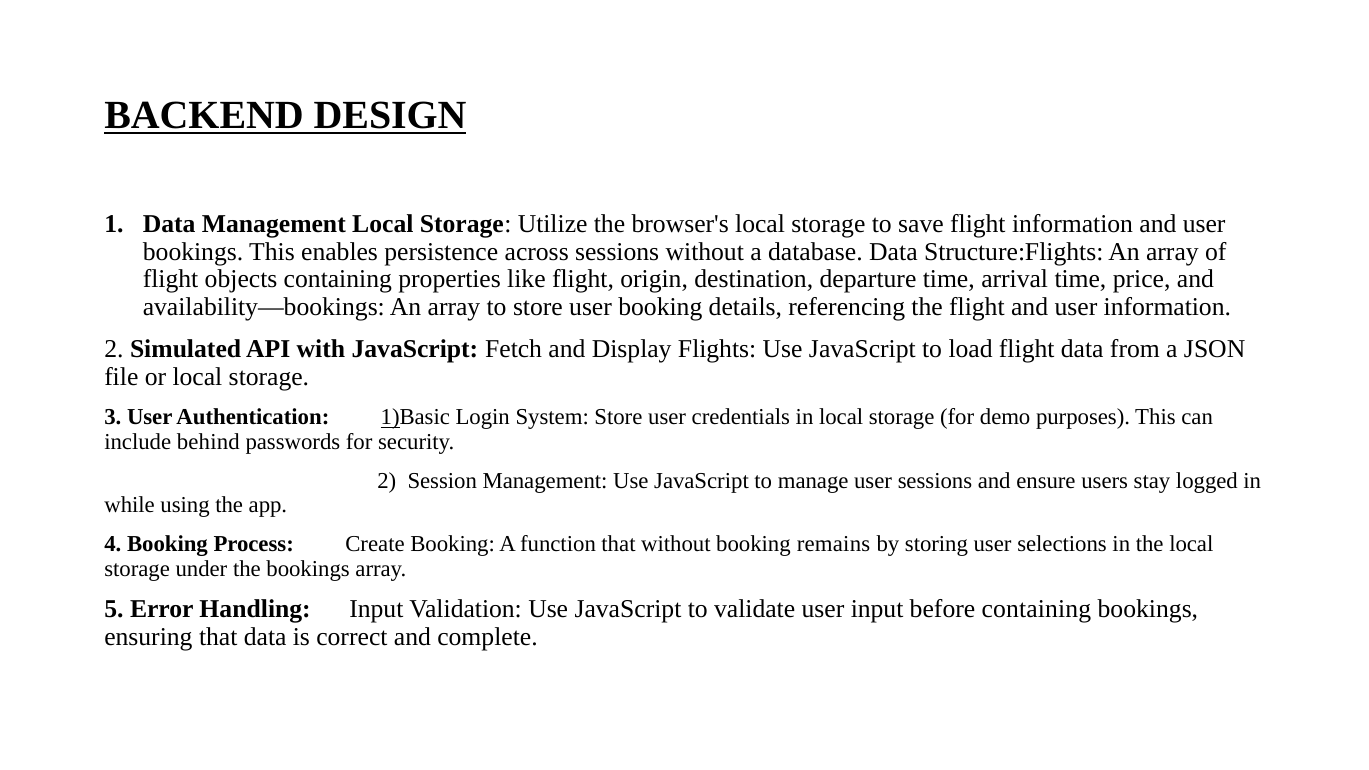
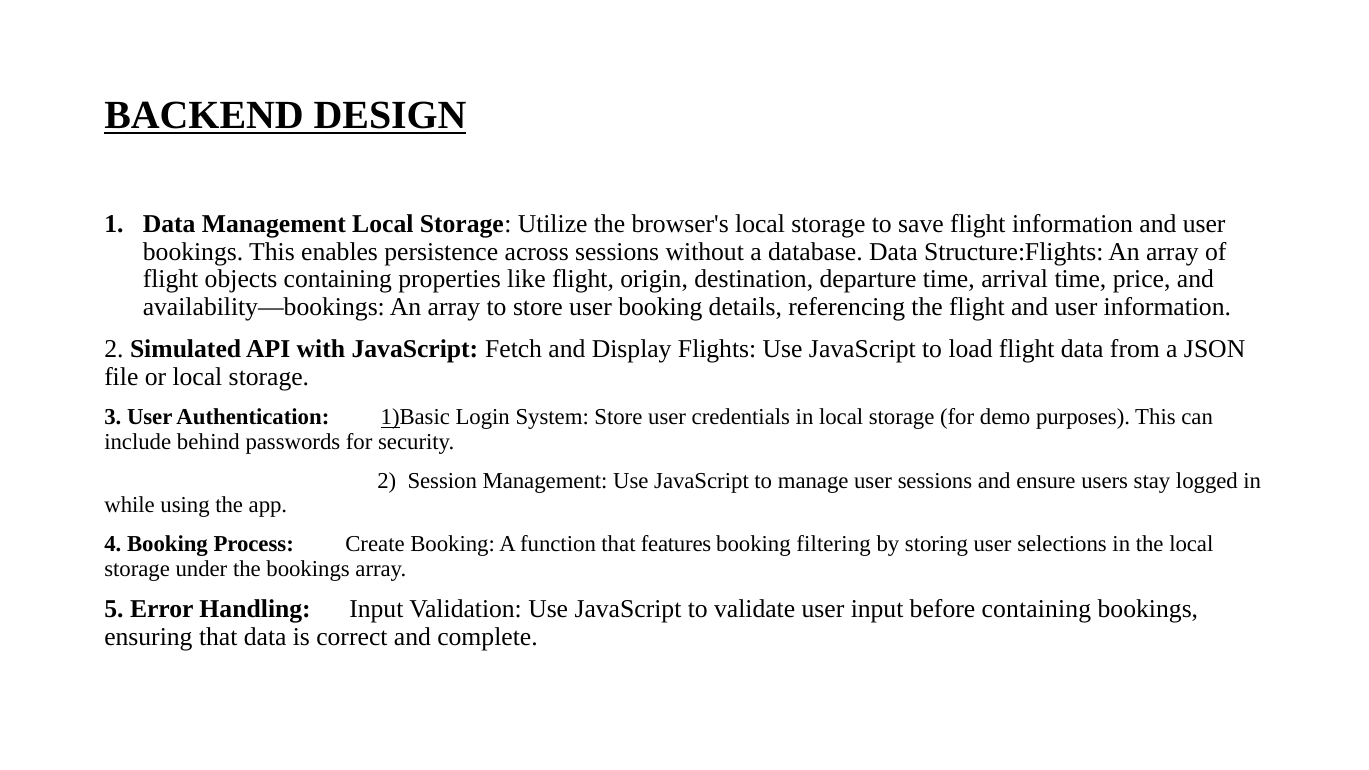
that without: without -> features (676, 544)
remains: remains -> filtering (834, 544)
